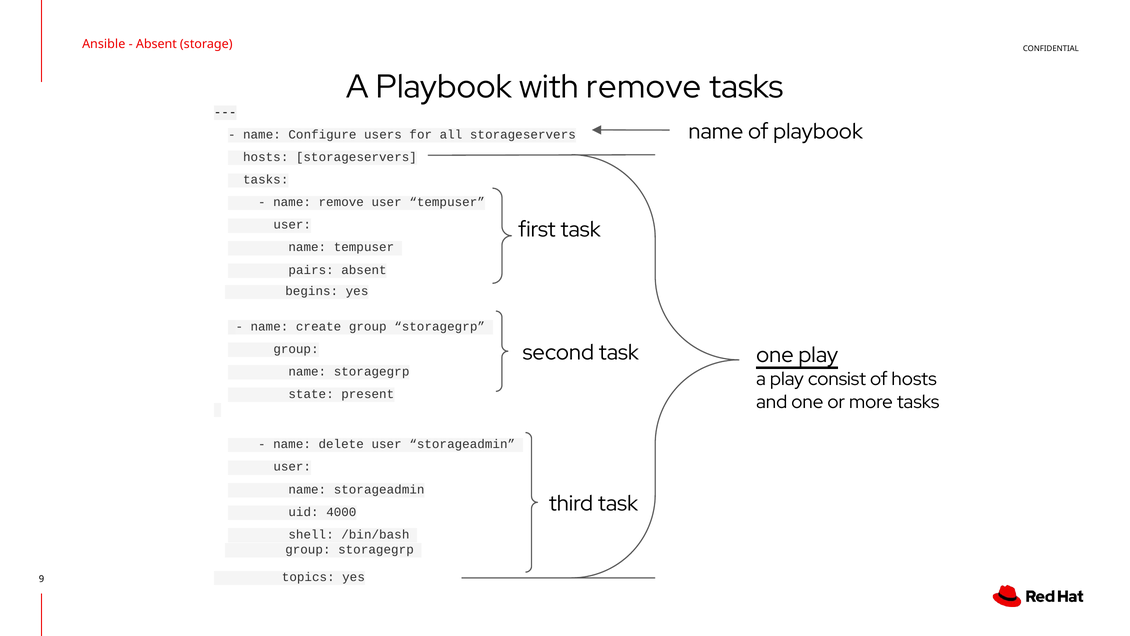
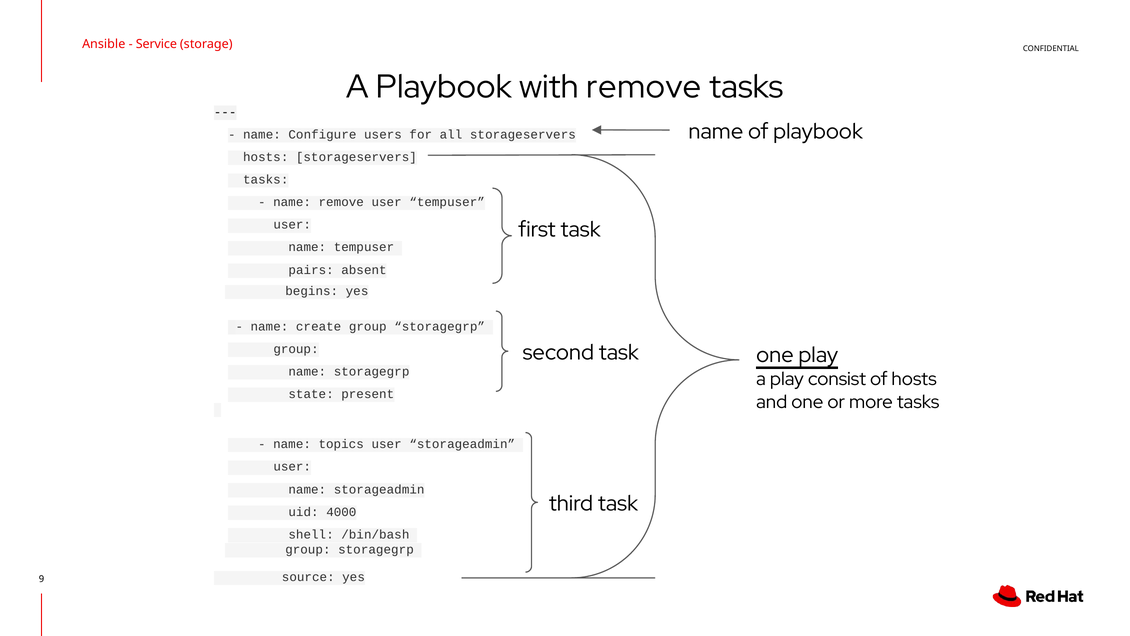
Absent: Absent -> Service (156, 44)
delete: delete -> topics (341, 444)
topics: topics -> source (308, 577)
